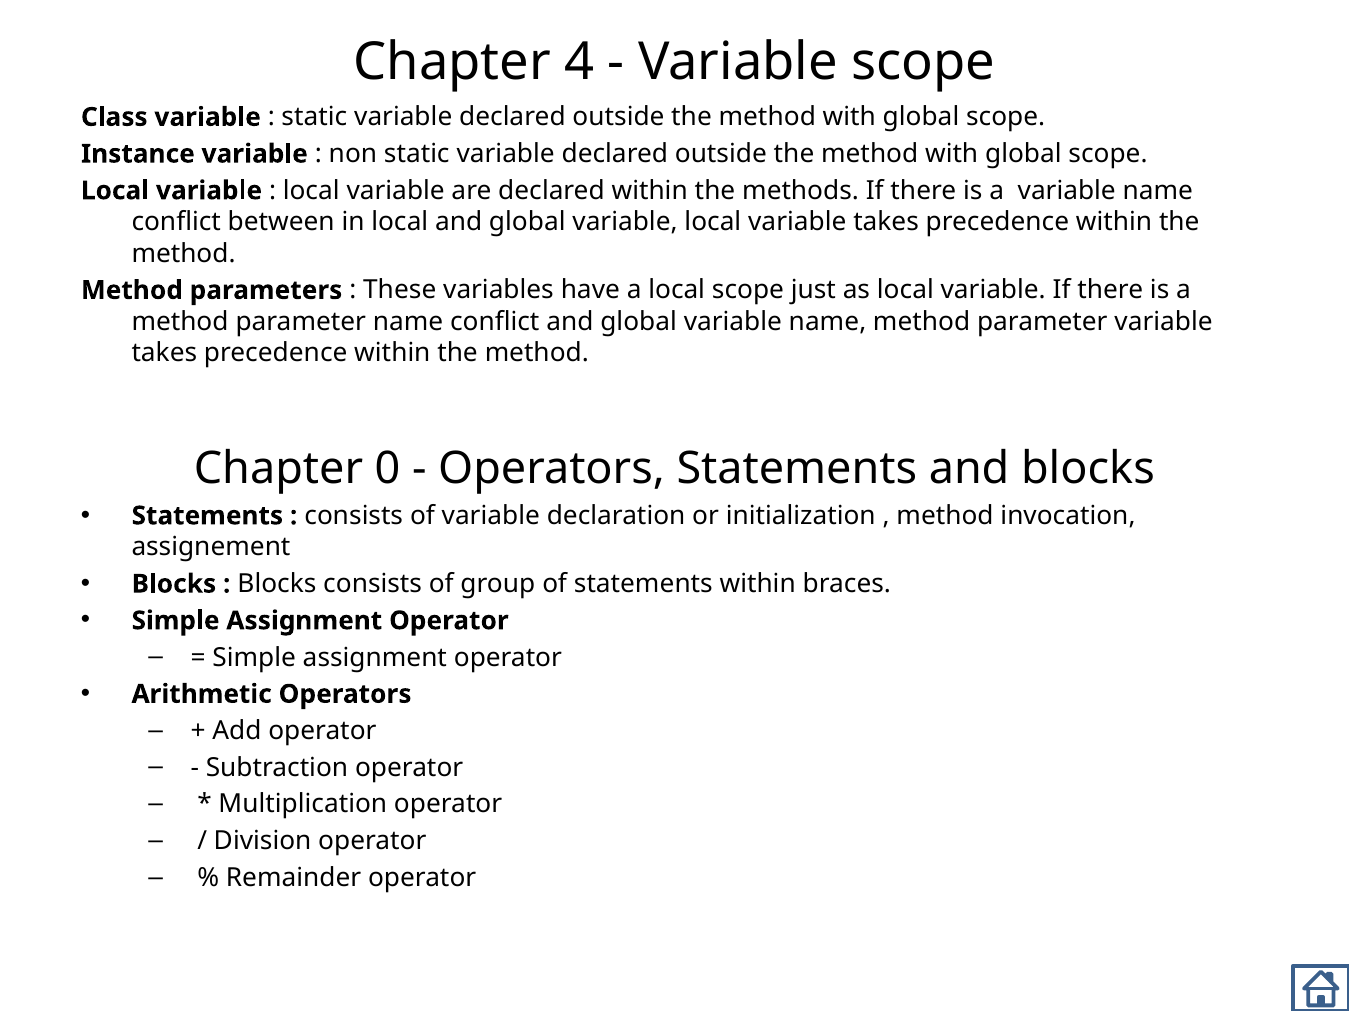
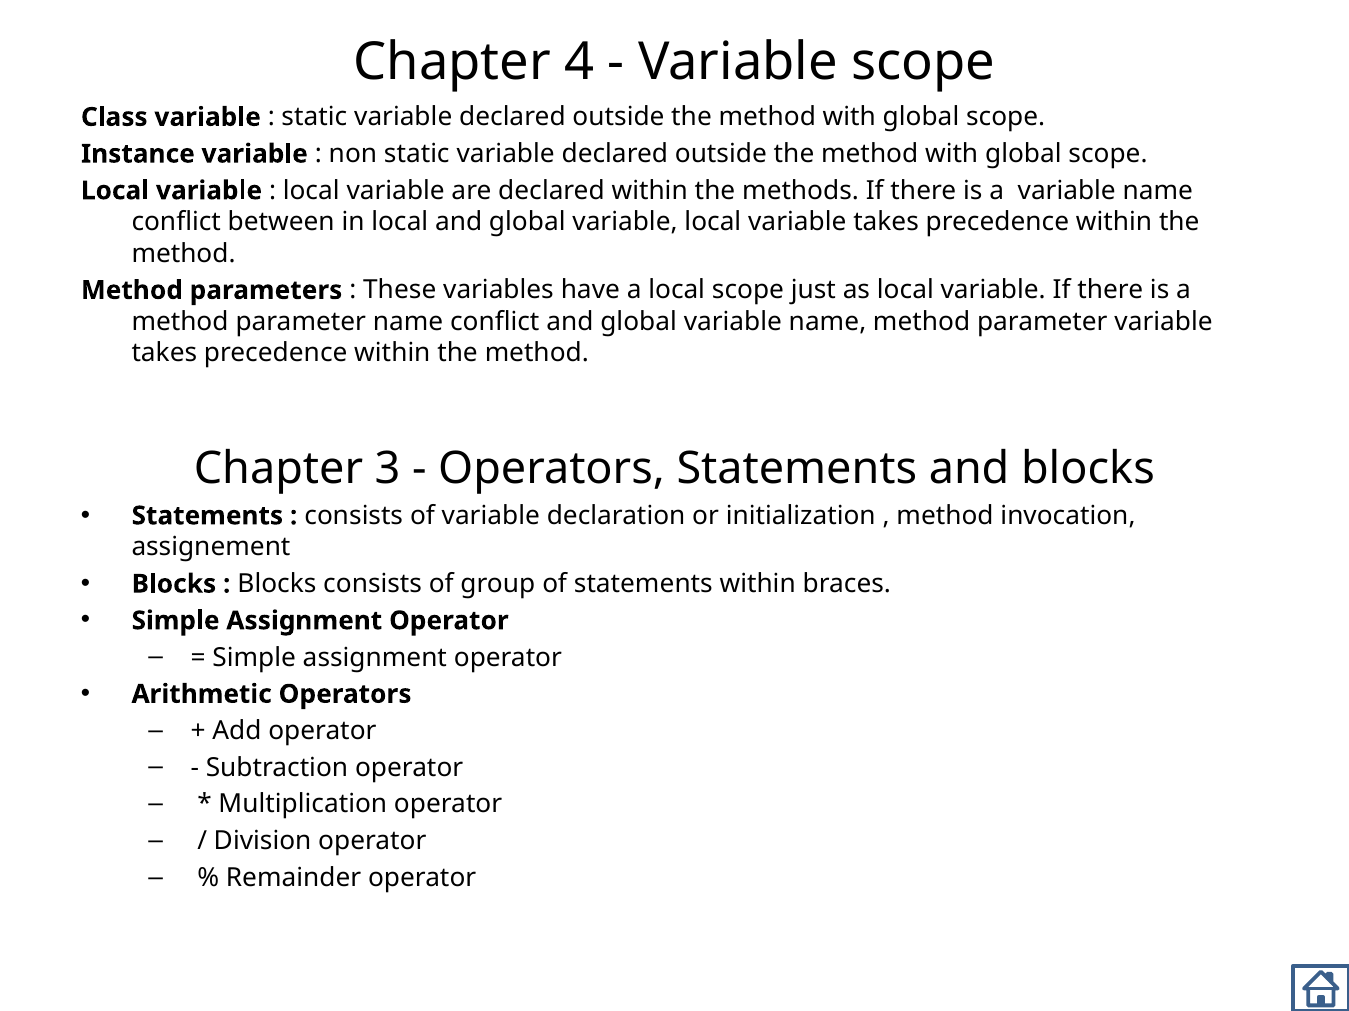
0: 0 -> 3 (388, 469)
